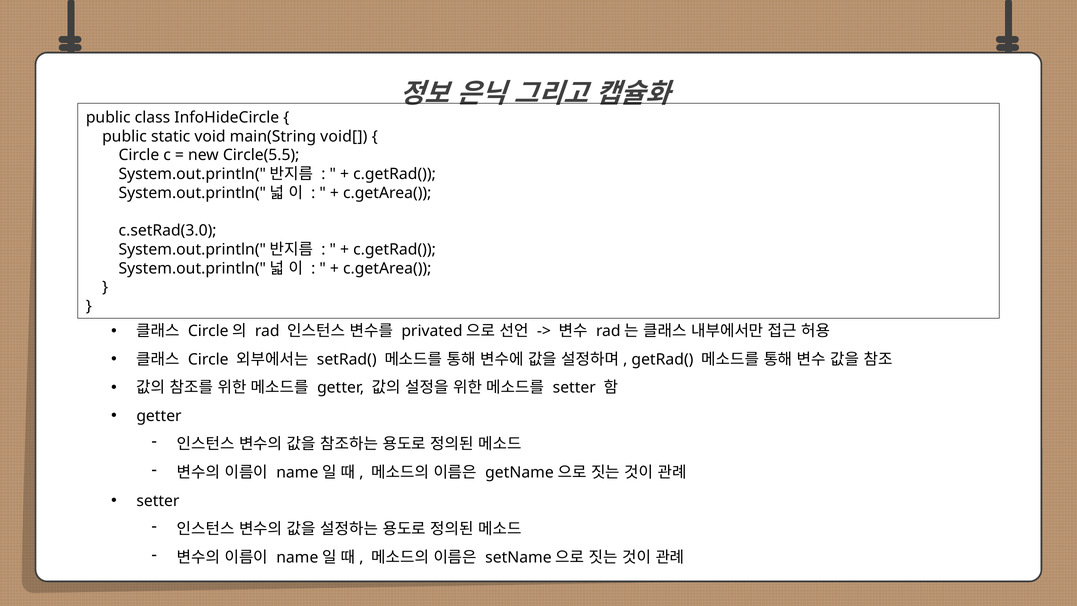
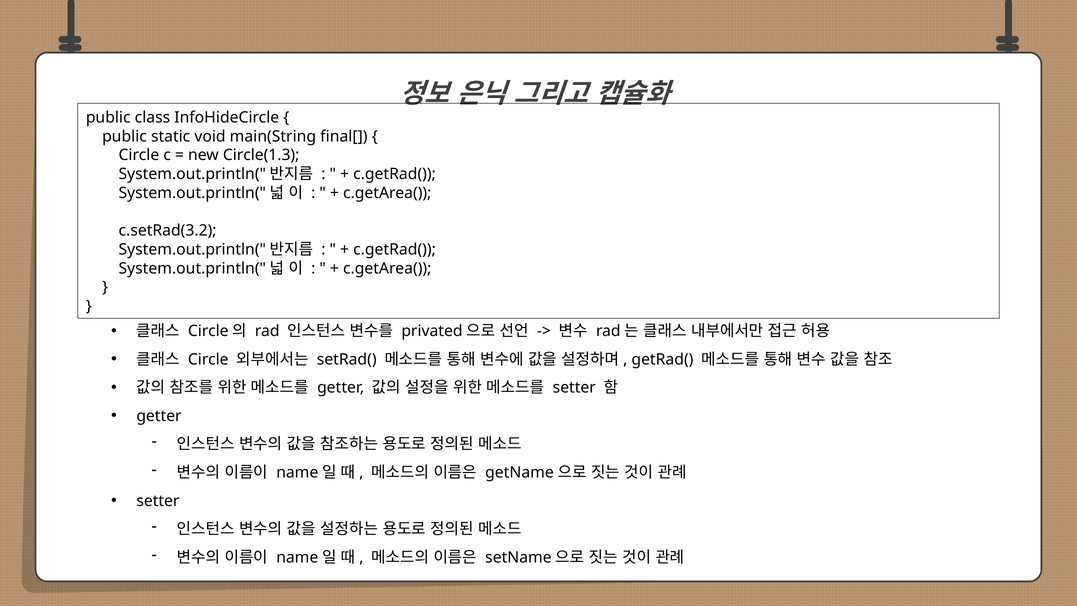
void[: void[ -> final[ (344, 136)
Circle(5.5: Circle(5.5 -> Circle(1.3 (261, 155)
c.setRad(3.0: c.setRad(3.0 -> c.setRad(3.2 (168, 231)
